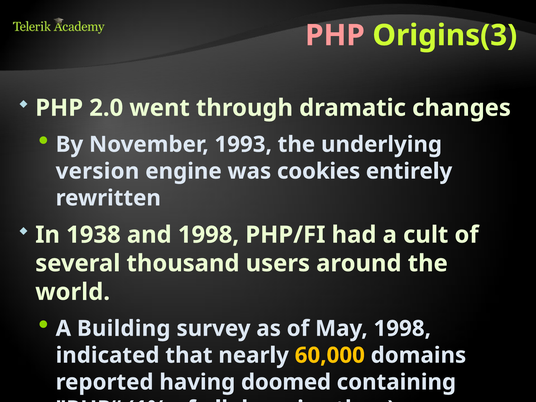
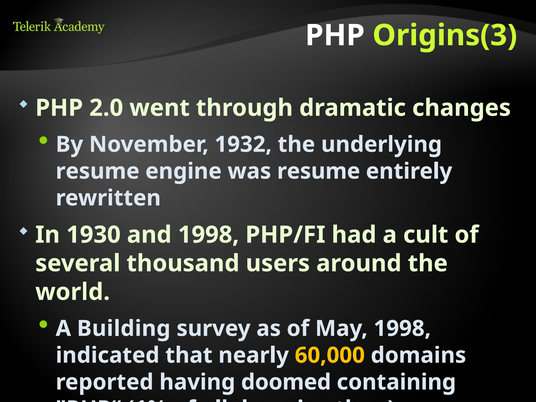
PHP colour: pink -> white (335, 35)
1993: 1993 -> 1932 (243, 144)
version: version -> resume (98, 171)
was cookies: cookies -> resume (319, 171)
1938: 1938 -> 1930 (93, 235)
